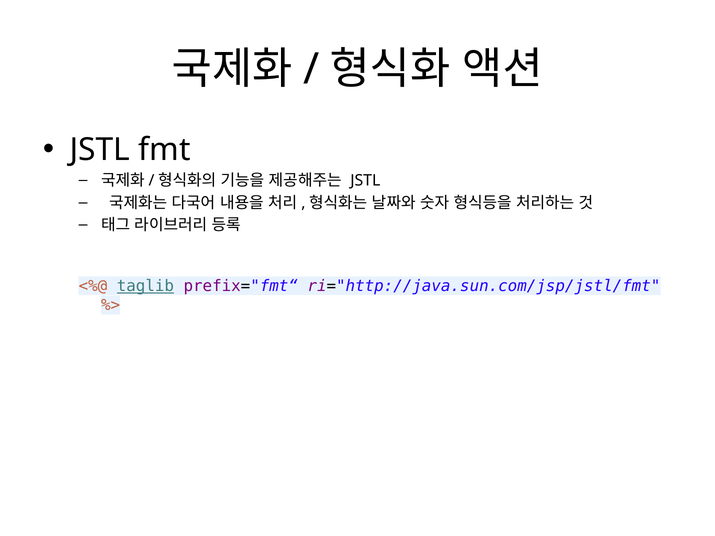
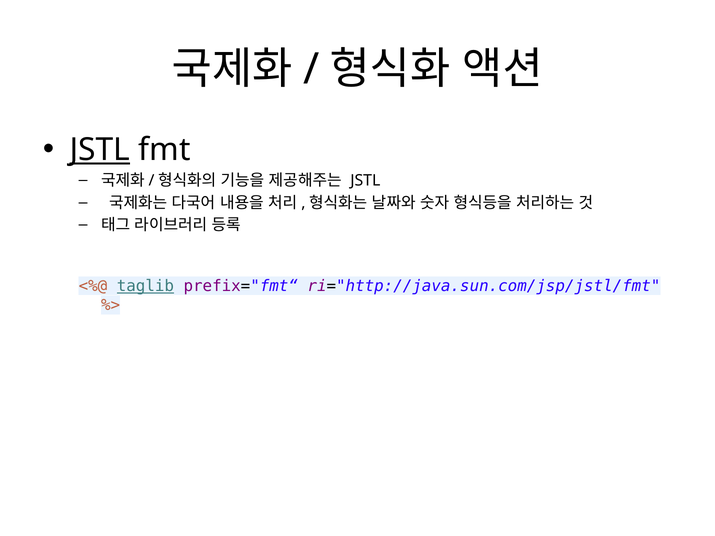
JSTL underline: none -> present (100, 150)
